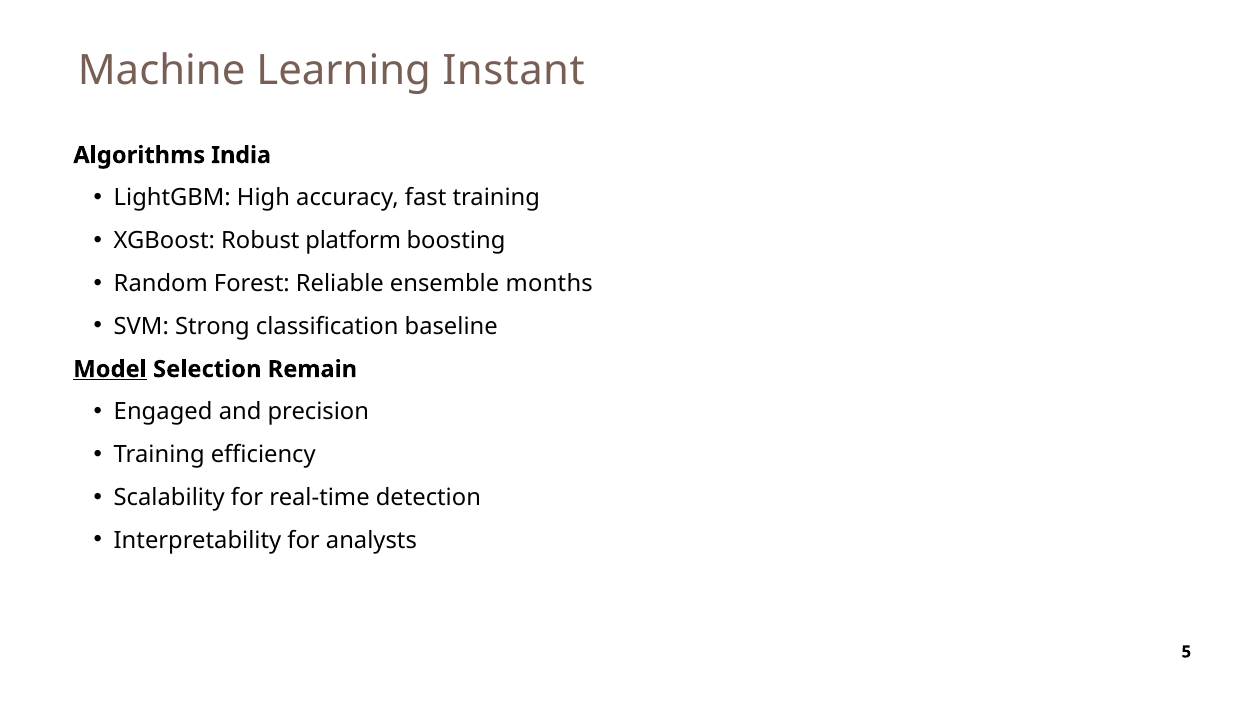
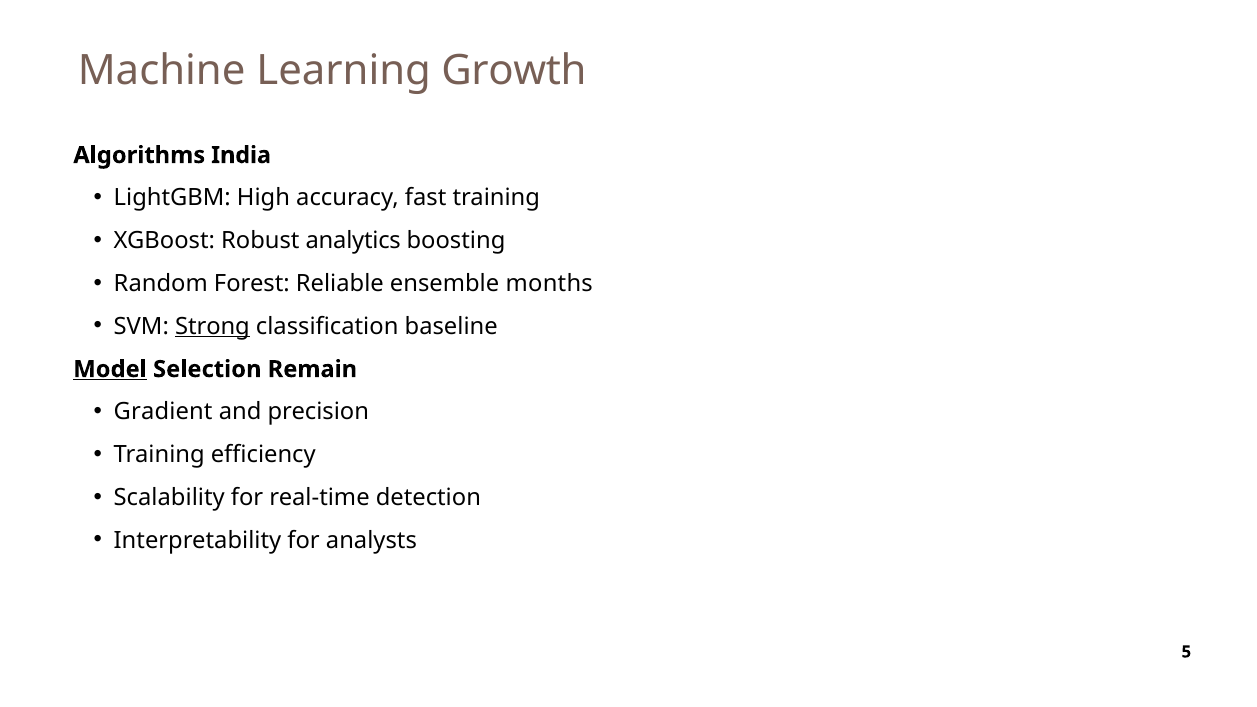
Instant: Instant -> Growth (514, 71)
platform: platform -> analytics (353, 241)
Strong underline: none -> present (212, 326)
Engaged: Engaged -> Gradient (163, 412)
